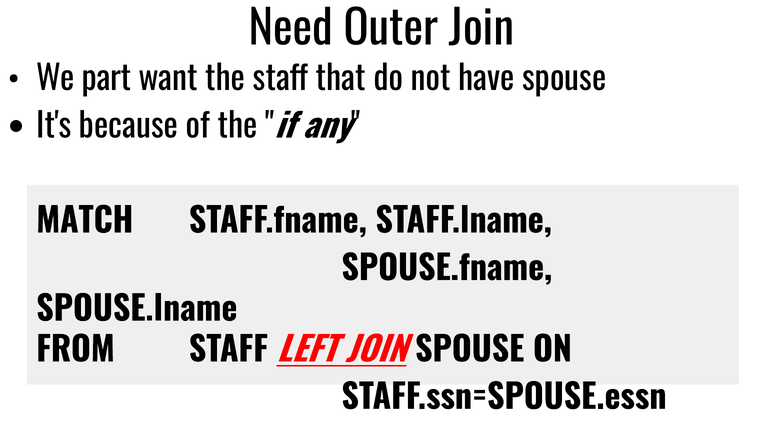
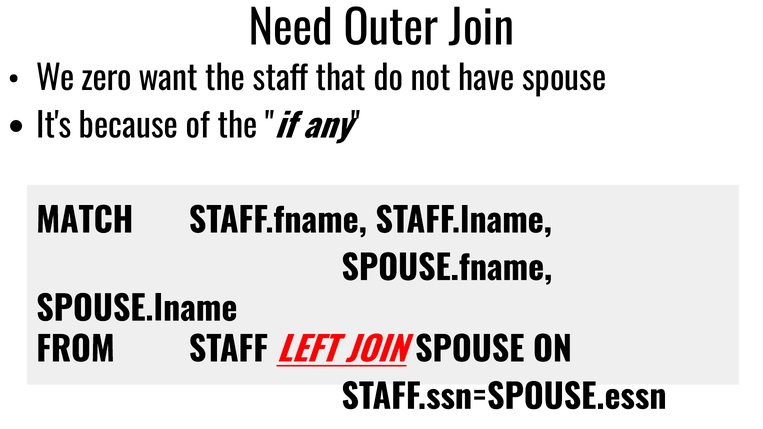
part: part -> zero (107, 79)
